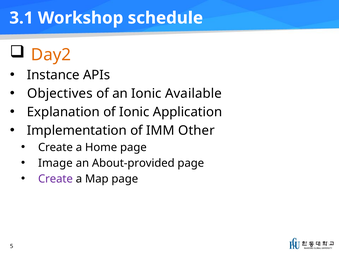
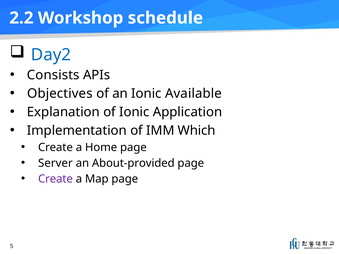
3.1: 3.1 -> 2.2 (21, 18)
Day2 colour: orange -> blue (51, 55)
Instance: Instance -> Consists (53, 75)
Other: Other -> Which (197, 131)
Image: Image -> Server (55, 163)
